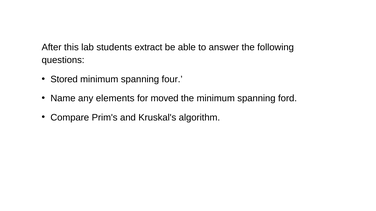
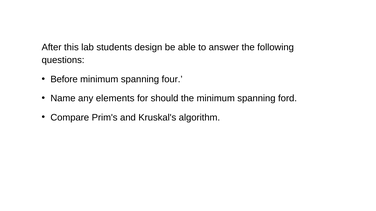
extract: extract -> design (148, 47)
Stored: Stored -> Before (64, 79)
moved: moved -> should (165, 99)
